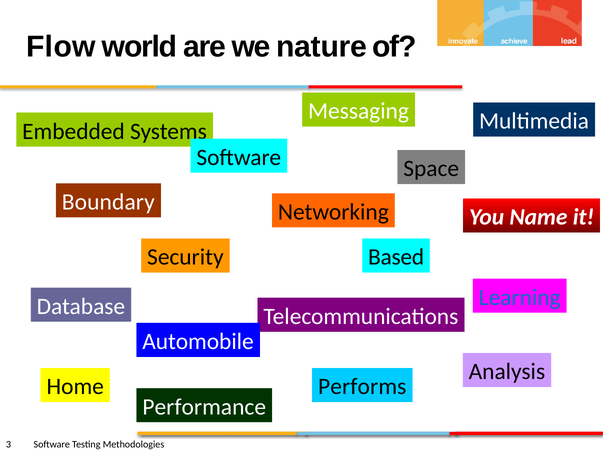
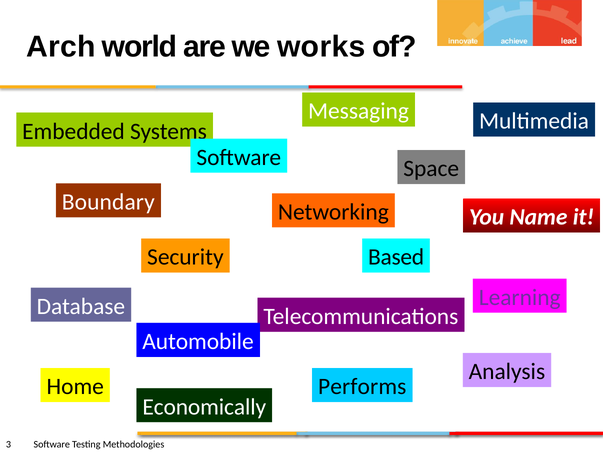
Flow: Flow -> Arch (61, 47)
nature: nature -> works (321, 47)
Learning colour: blue -> purple (520, 298)
Performance: Performance -> Economically (204, 407)
